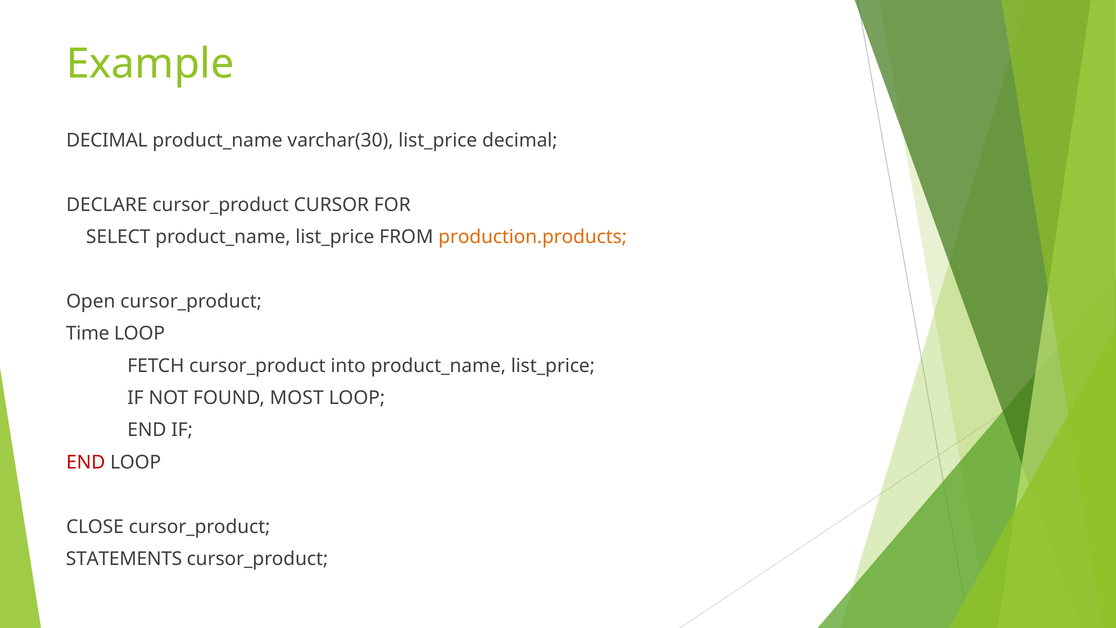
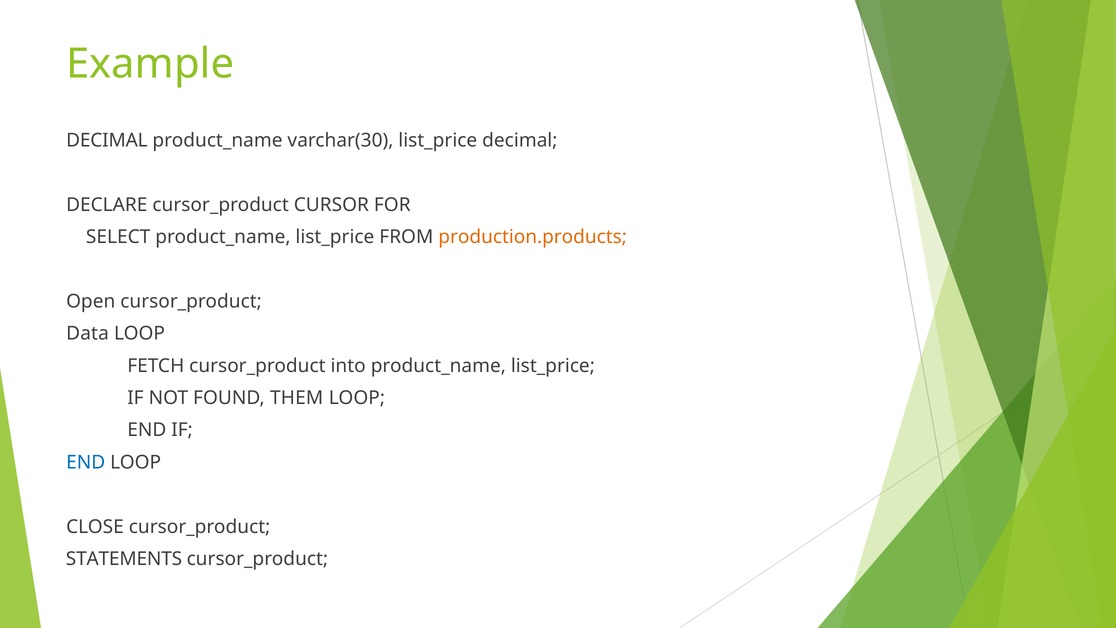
Time: Time -> Data (88, 333)
MOST: MOST -> THEM (297, 398)
END colour: red -> blue (86, 462)
